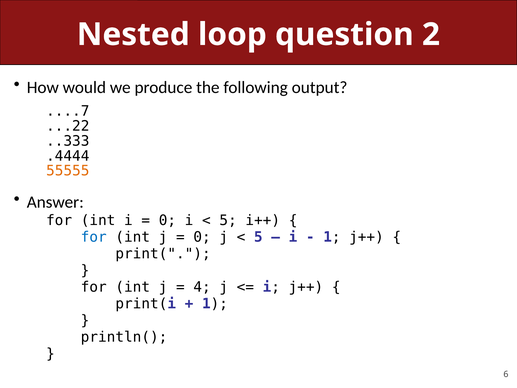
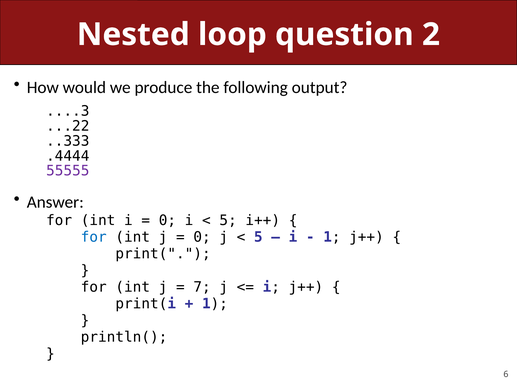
....7: ....7 -> ....3 (68, 111)
55555 colour: orange -> purple (68, 171)
4: 4 -> 7 (202, 287)
